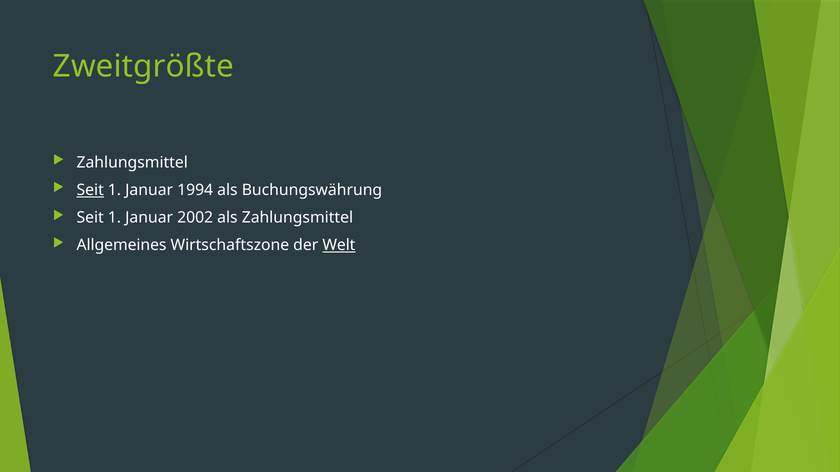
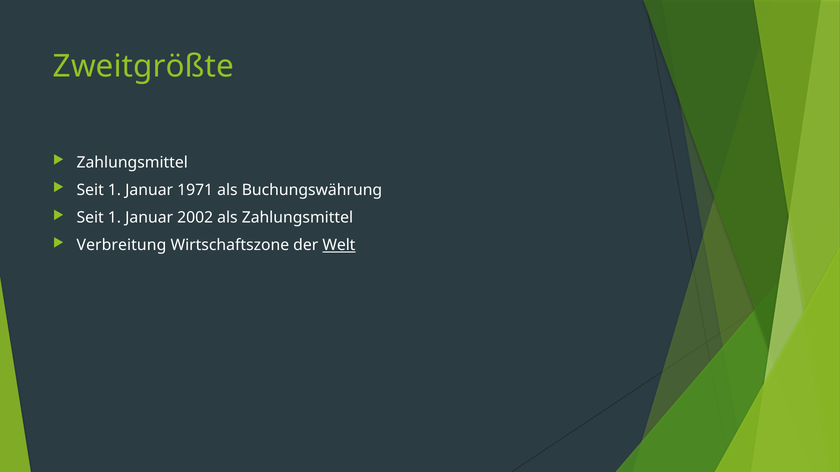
Seit underline: present -> none (90, 190)
1994: 1994 -> 1971 (195, 190)
Allgemeines: Allgemeines -> Verbreitung (121, 246)
